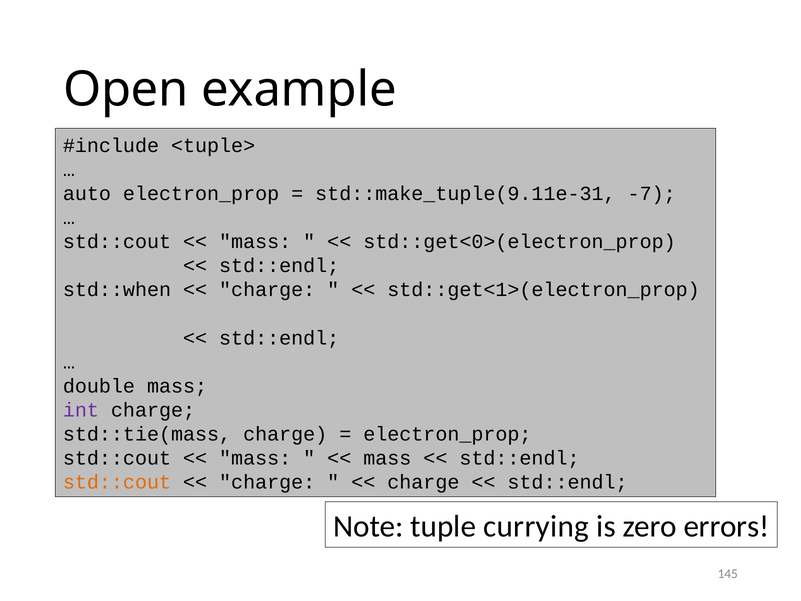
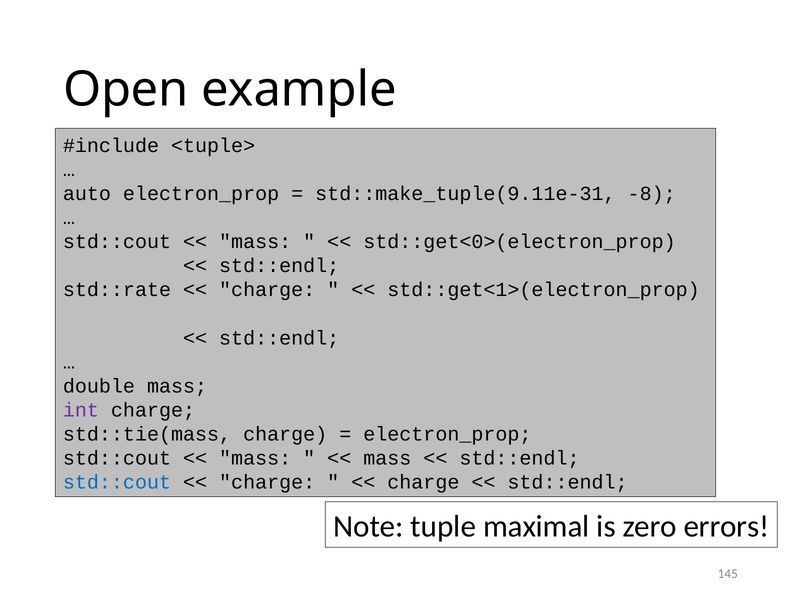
-7: -7 -> -8 (652, 194)
std::when: std::when -> std::rate (117, 290)
std::cout colour: orange -> blue (117, 482)
currying: currying -> maximal (536, 526)
